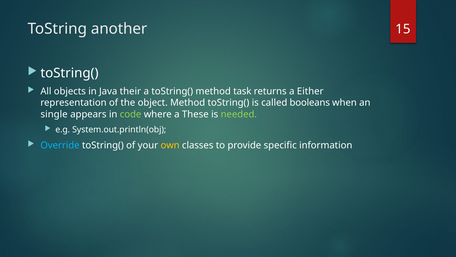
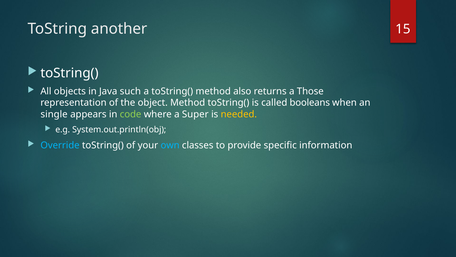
their: their -> such (130, 91)
task: task -> also (242, 91)
Either: Either -> Those (310, 91)
These: These -> Super (195, 114)
needed colour: light green -> yellow (239, 114)
own colour: yellow -> light blue (170, 145)
